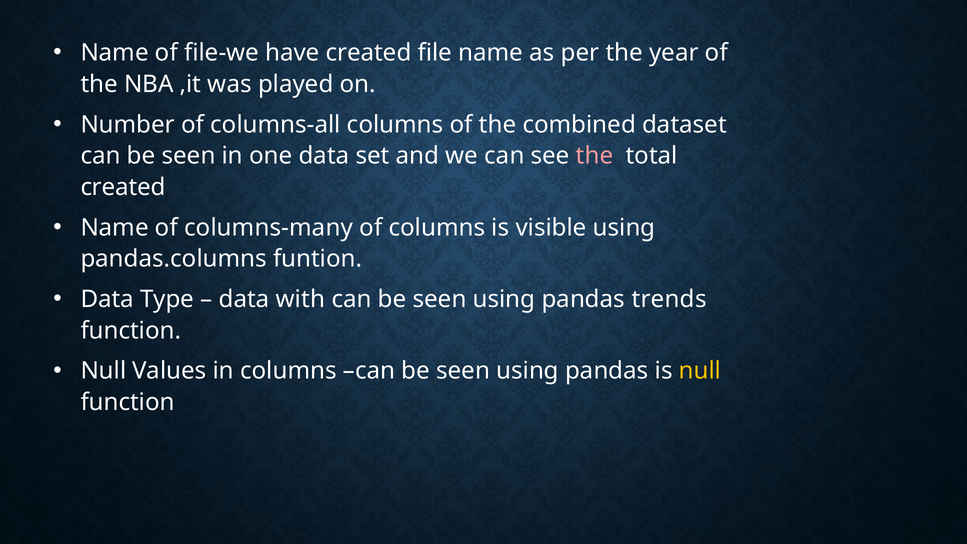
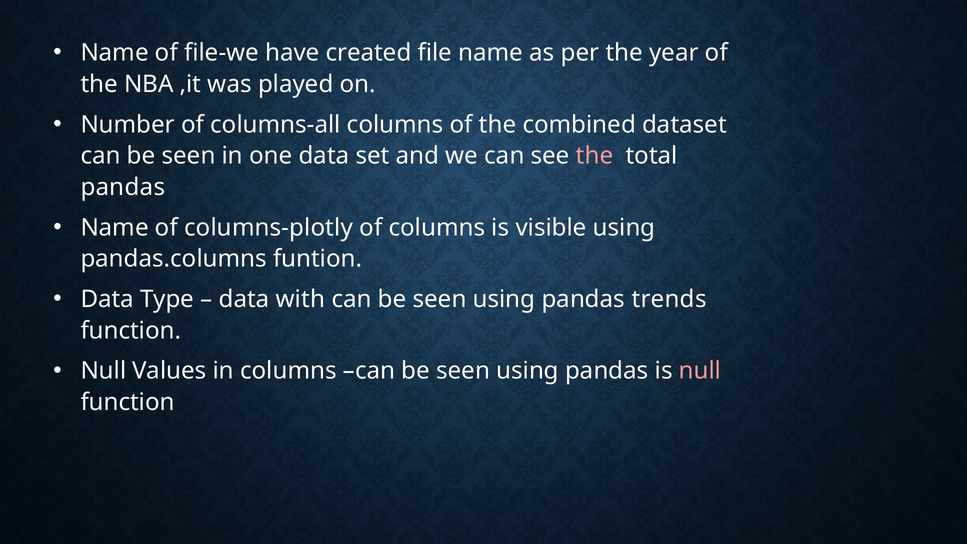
created: created -> pandas (123, 187)
columns-many: columns-many -> columns-plotly (269, 228)
null colour: yellow -> pink (700, 371)
